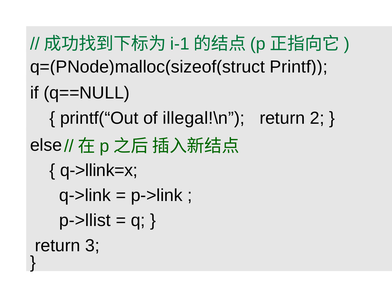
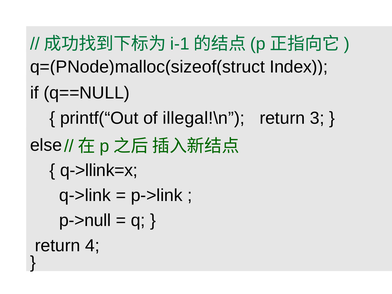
Printf: Printf -> Index (299, 67)
2: 2 -> 3 (317, 118)
p->llist: p->llist -> p->null (85, 220)
3: 3 -> 4 (92, 246)
